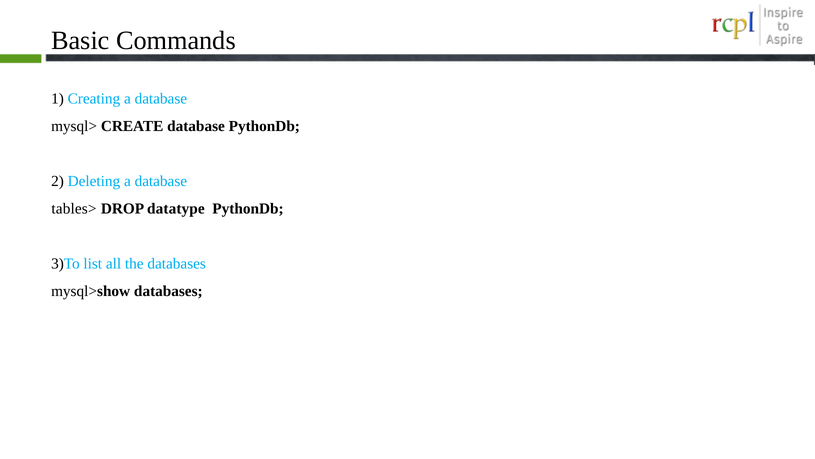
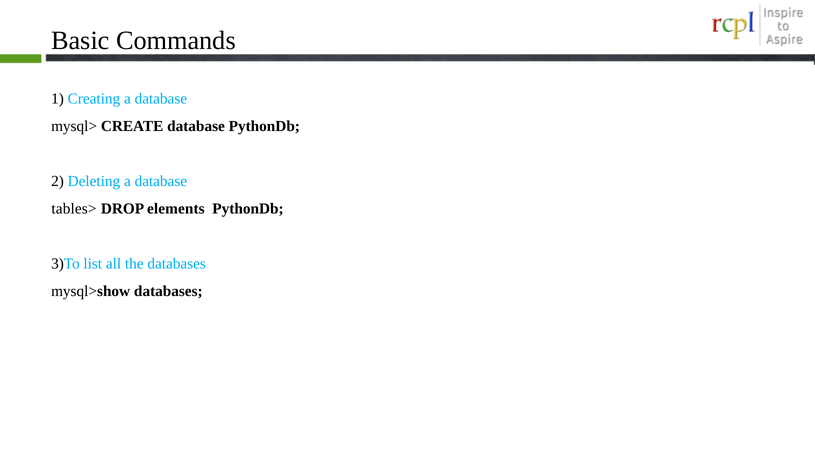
datatype: datatype -> elements (176, 209)
